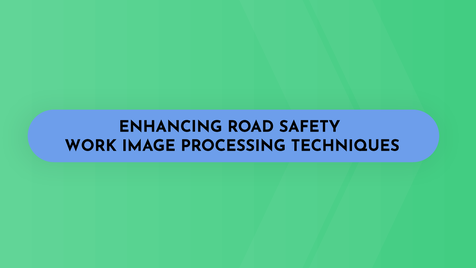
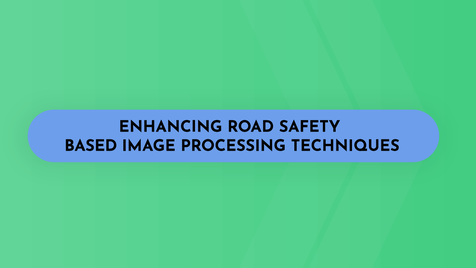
WORK: WORK -> BASED (91, 145)
